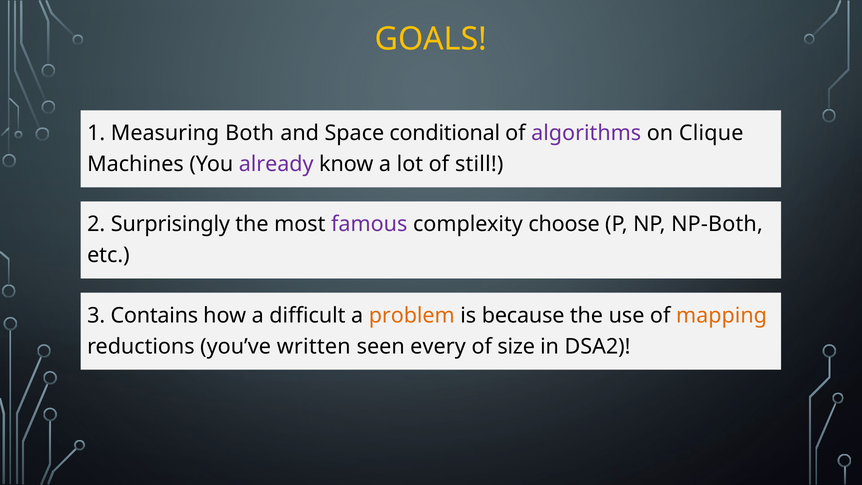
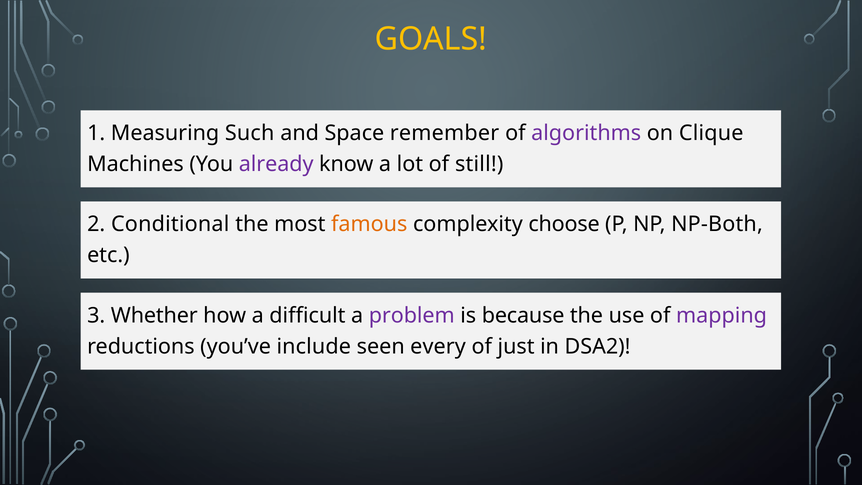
Both: Both -> Such (250, 133)
conditional: conditional -> remember (445, 133)
Surprisingly: Surprisingly -> Conditional (170, 224)
famous colour: purple -> orange (369, 224)
Contains: Contains -> Whether (154, 315)
problem colour: orange -> purple (412, 315)
mapping colour: orange -> purple (722, 315)
written: written -> include (314, 346)
size: size -> just (516, 346)
